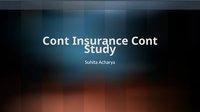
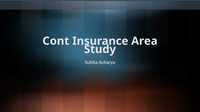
Insurance Cont: Cont -> Area (144, 41)
